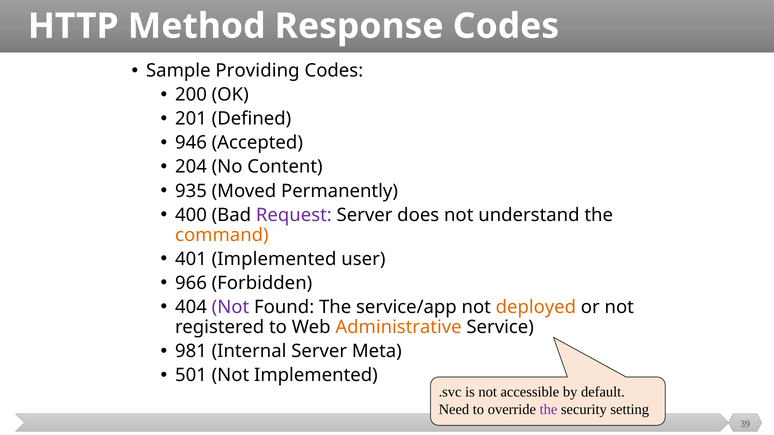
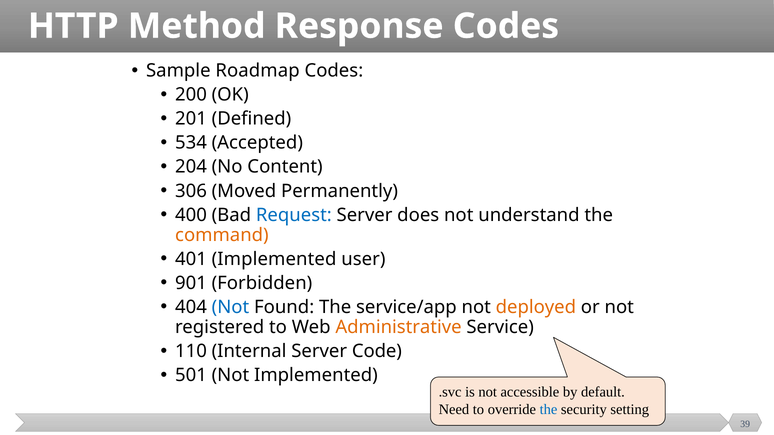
Providing: Providing -> Roadmap (258, 71)
946: 946 -> 534 (191, 143)
935: 935 -> 306 (191, 191)
Request colour: purple -> blue (294, 215)
966: 966 -> 901 (191, 283)
Not colour: purple -> blue (230, 307)
981: 981 -> 110 (191, 351)
Meta: Meta -> Code (377, 351)
the colour: purple -> blue (548, 410)
